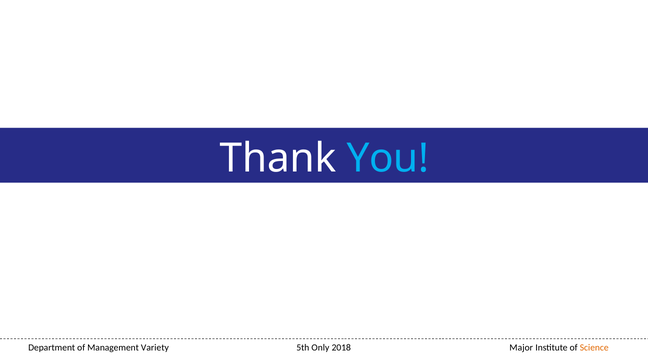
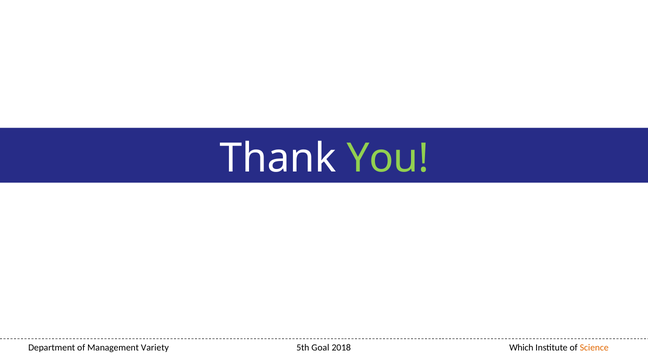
You colour: light blue -> light green (388, 158)
Only: Only -> Goal (320, 348)
Major: Major -> Which (521, 348)
